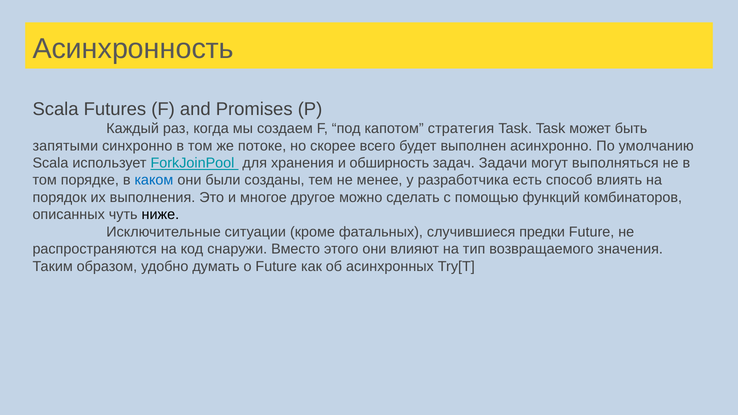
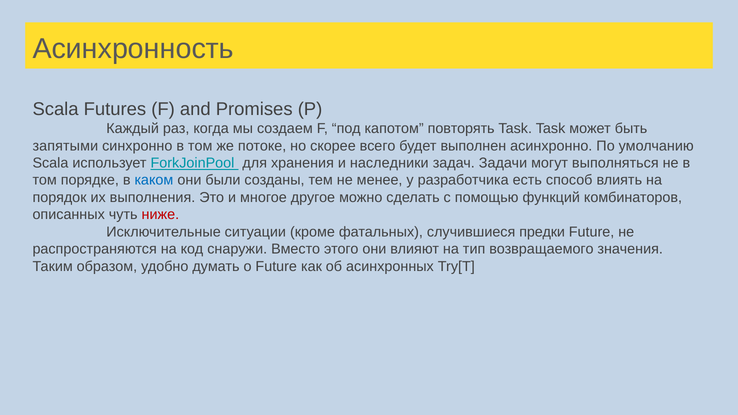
стратегия: стратегия -> повторять (461, 129)
обширность: обширность -> наследники (389, 163)
ниже colour: black -> red (160, 215)
